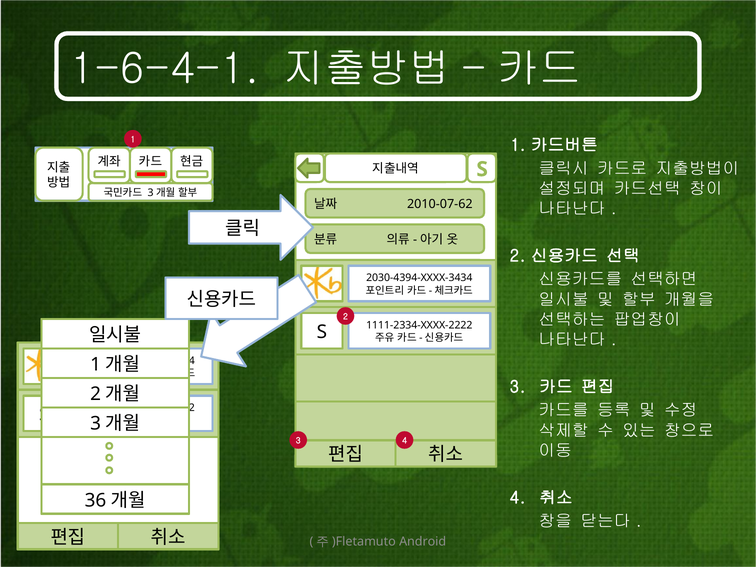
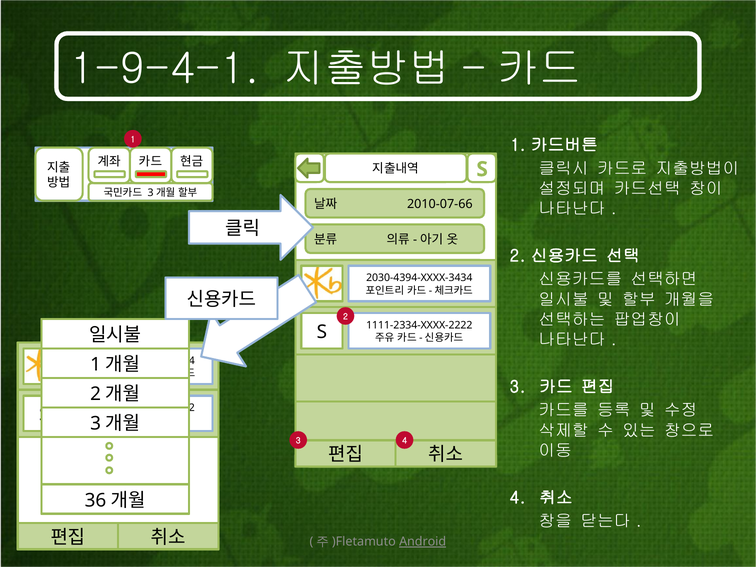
1-6-4-1: 1-6-4-1 -> 1-9-4-1 (165, 69)
2010-07-62: 2010-07-62 -> 2010-07-66 (440, 204)
Android underline: none -> present (423, 541)
